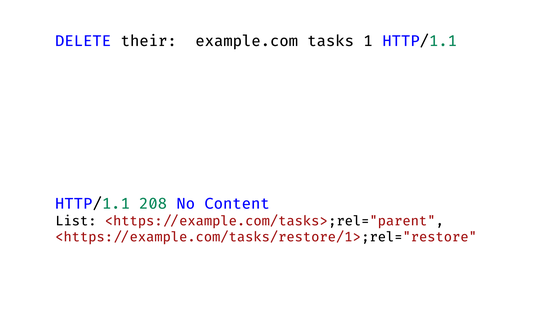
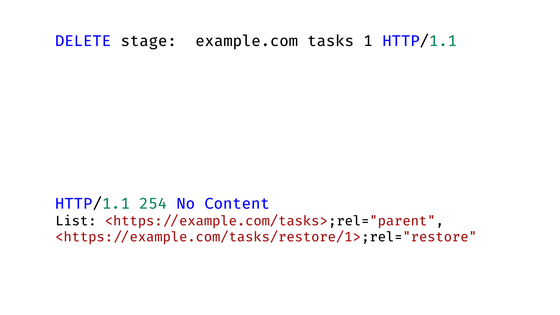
their://example.com/tasks/1: their://example.com/tasks/1 -> stage://example.com/tasks/1 (247, 41)
208: 208 -> 254 (153, 204)
